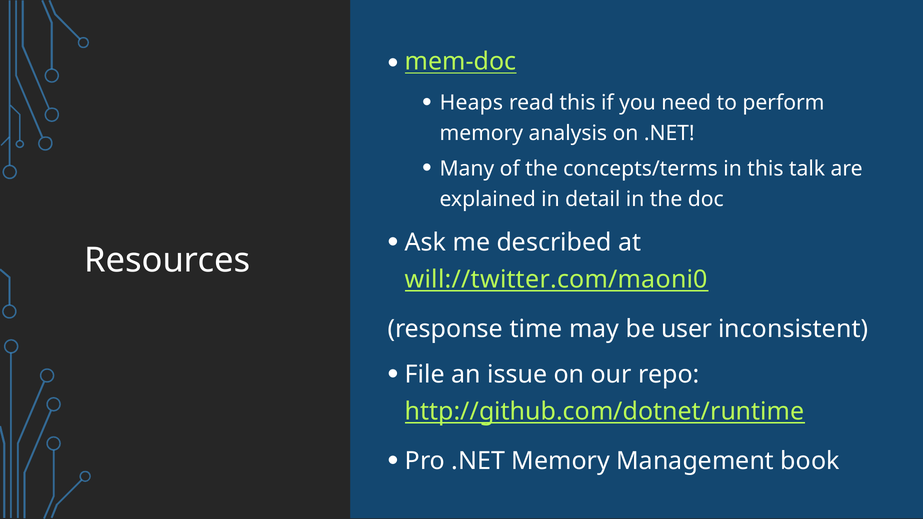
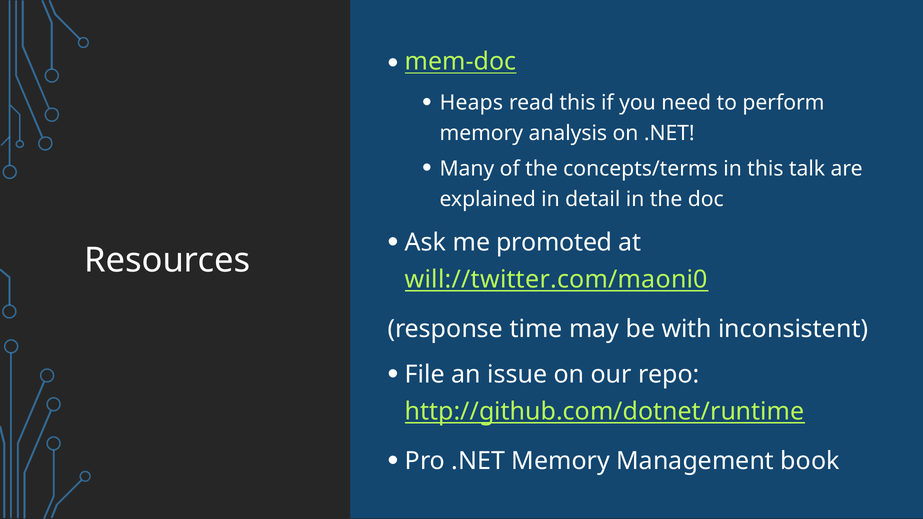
described: described -> promoted (554, 243)
user: user -> with (687, 329)
